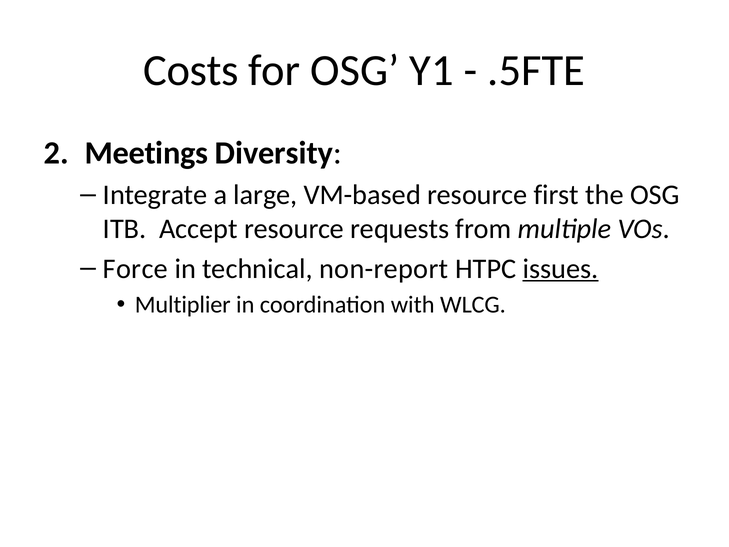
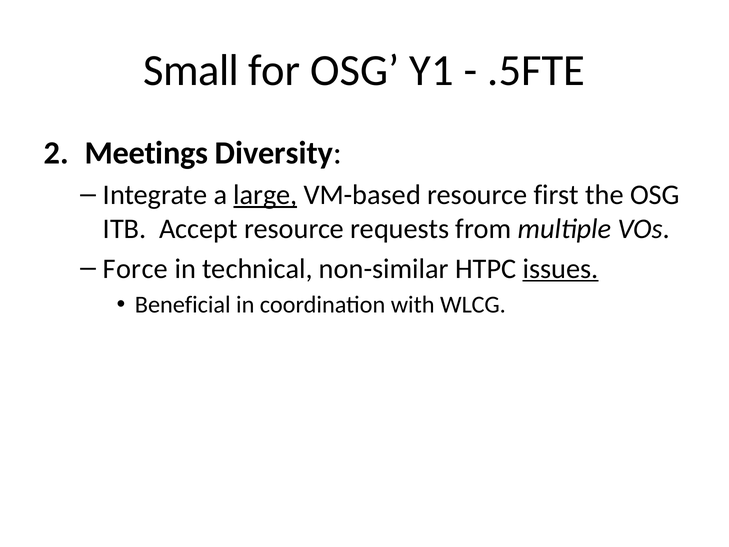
Costs: Costs -> Small (191, 71)
large underline: none -> present (265, 195)
non-report: non-report -> non-similar (384, 269)
Multiplier: Multiplier -> Beneficial (183, 305)
